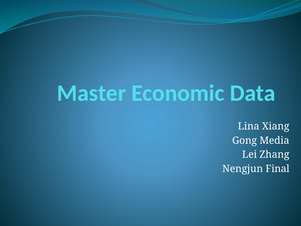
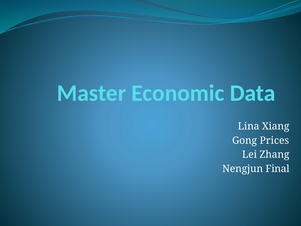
Media: Media -> Prices (274, 140)
